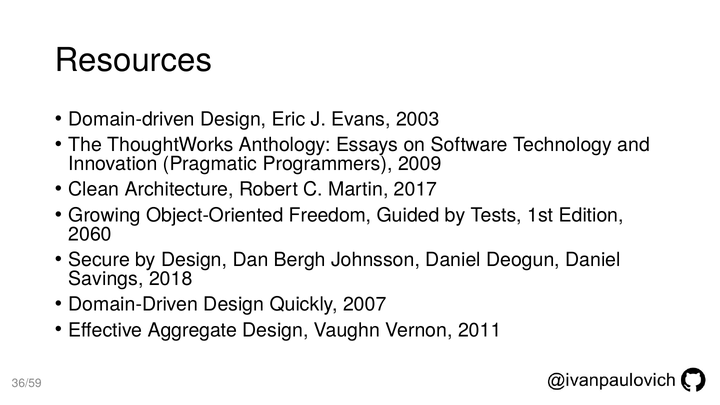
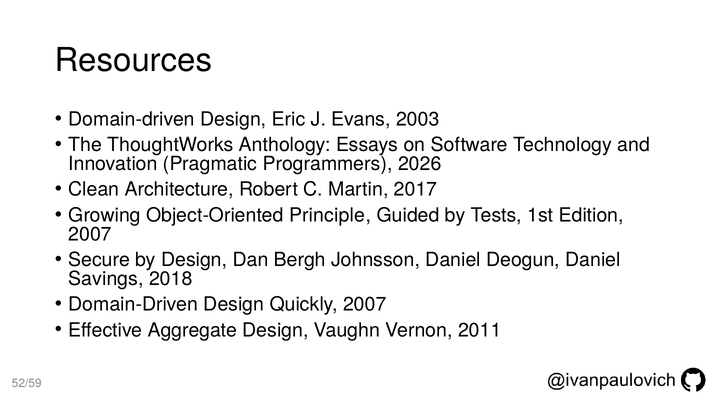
2009: 2009 -> 2026 (420, 164)
Freedom: Freedom -> Principle (330, 215)
2060: 2060 -> 2007 (90, 234)
36/59: 36/59 -> 52/59 (27, 383)
